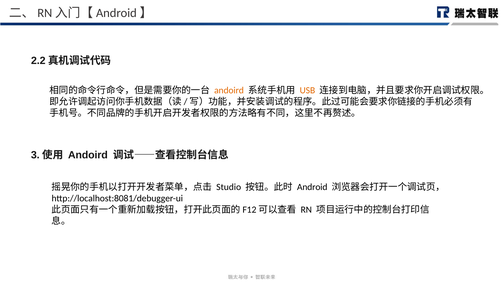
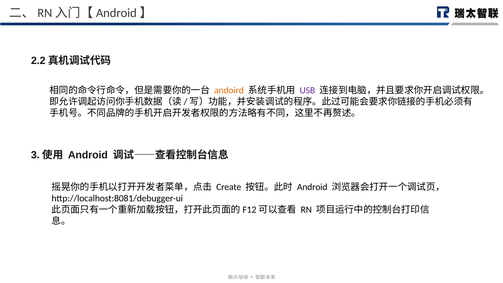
USB colour: orange -> purple (307, 90)
Andoird: Andoird -> Android (88, 155)
Studio: Studio -> Create (229, 187)
